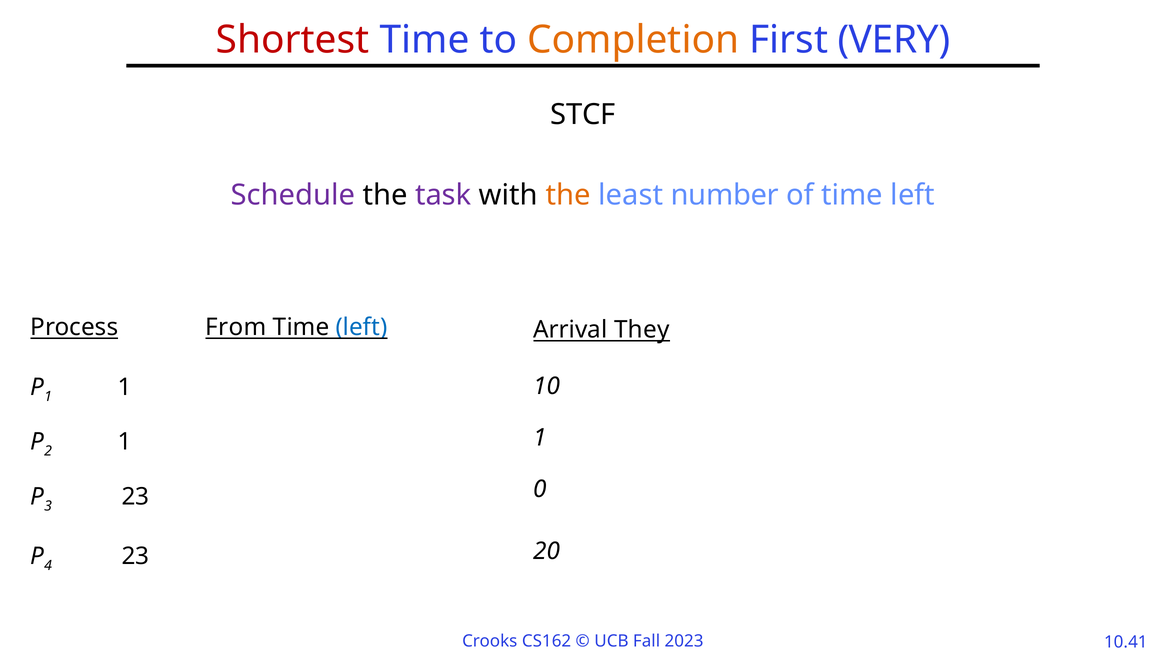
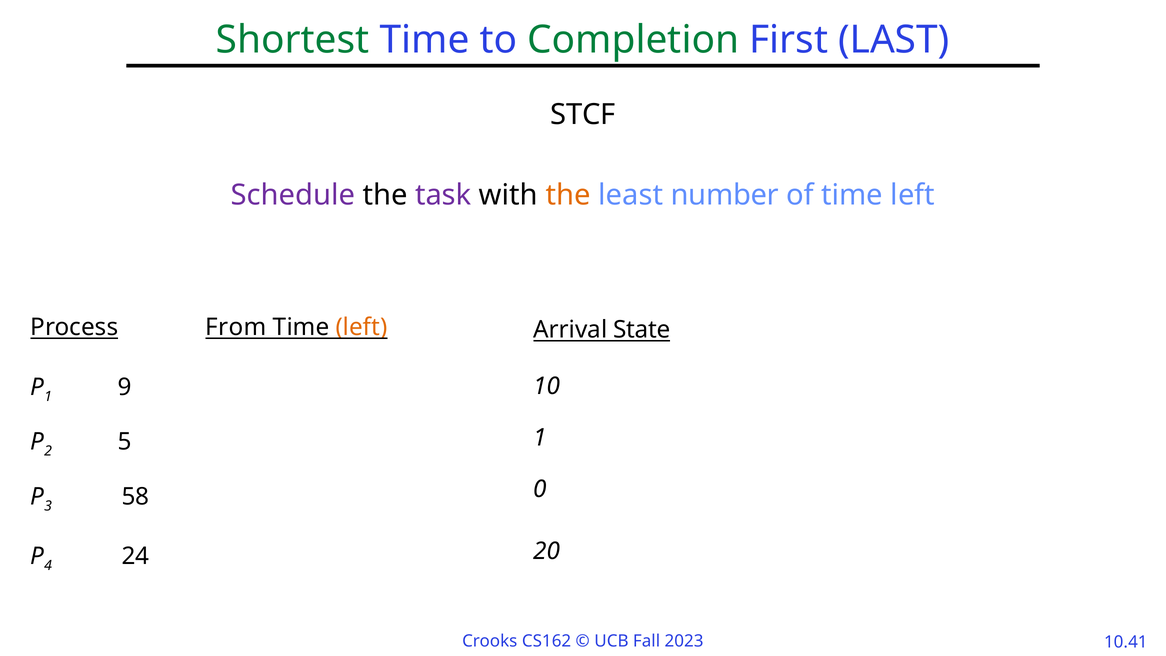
Shortest colour: red -> green (293, 40)
Completion colour: orange -> green (633, 40)
VERY: VERY -> LAST (894, 40)
left colour: blue -> orange (362, 327)
They: They -> State (642, 330)
1 1: 1 -> 9 (125, 387)
1: 1 -> 5 (125, 442)
3 23: 23 -> 58 (135, 496)
23: 23 -> 24 (135, 556)
